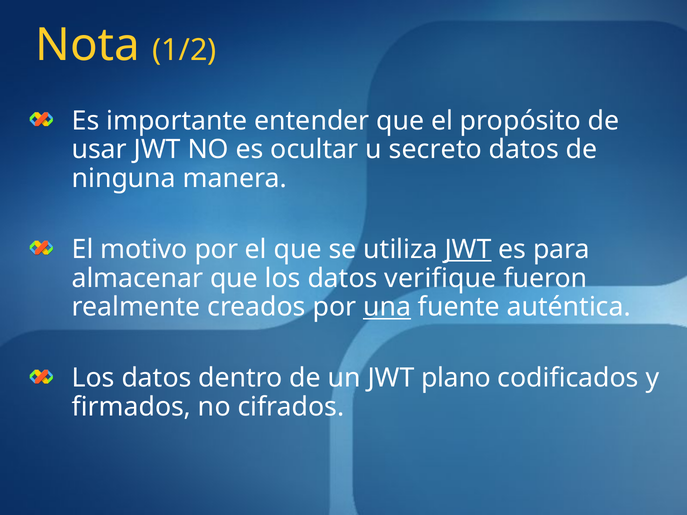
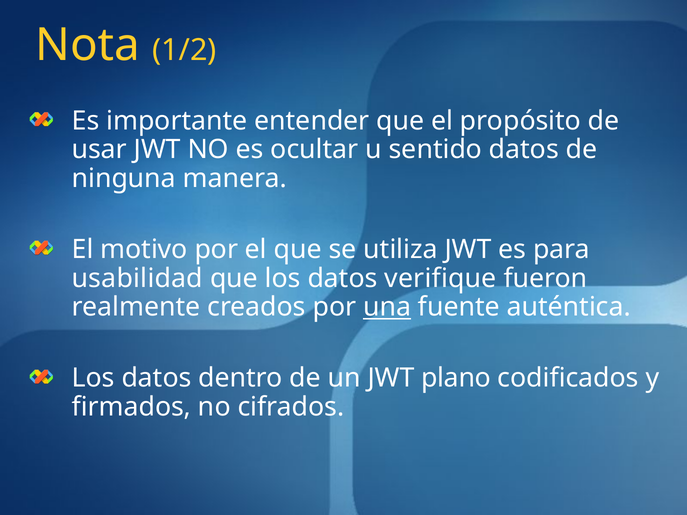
secreto: secreto -> sentido (435, 150)
JWT underline: present -> none (468, 250)
almacenar: almacenar -> usabilidad (137, 278)
